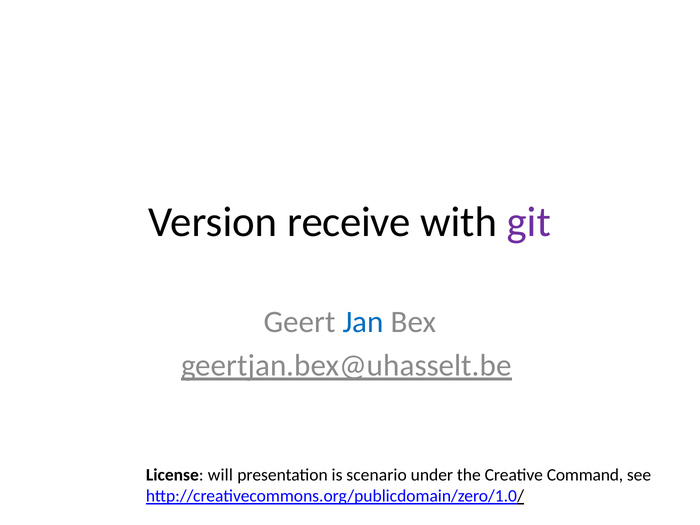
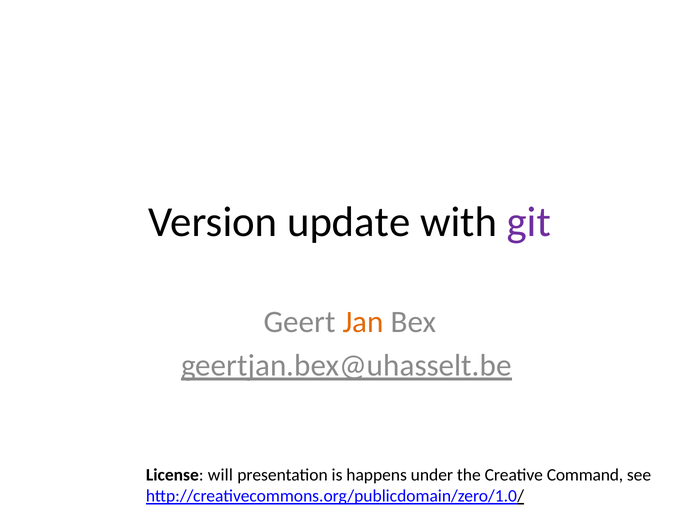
receive: receive -> update (349, 222)
Jan colour: blue -> orange (363, 322)
scenario: scenario -> happens (377, 475)
